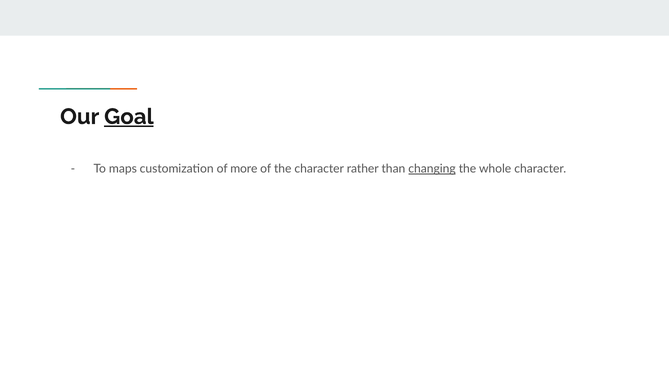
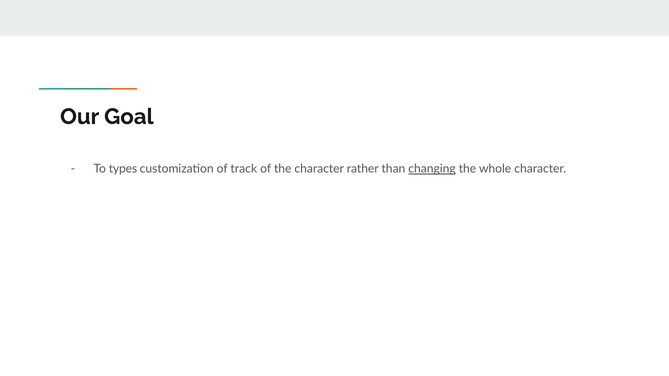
Goal underline: present -> none (129, 117)
maps: maps -> types (123, 169)
more: more -> track (244, 169)
